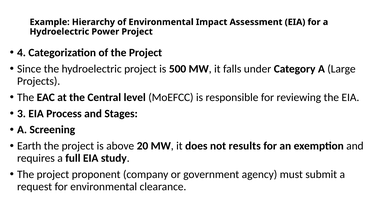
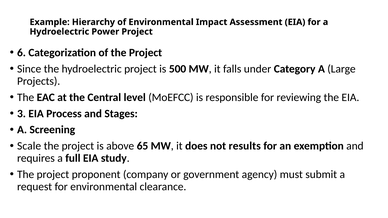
4: 4 -> 6 (21, 53)
Earth: Earth -> Scale (29, 146)
20: 20 -> 65 (142, 146)
